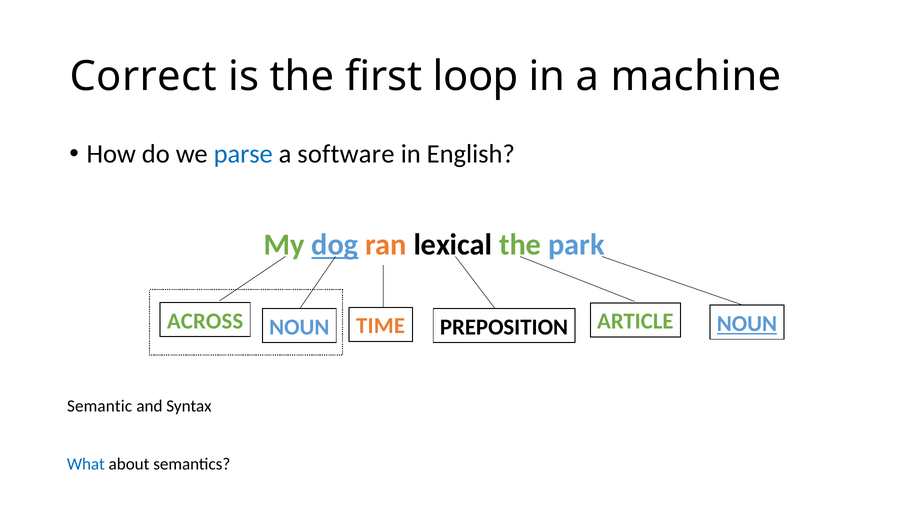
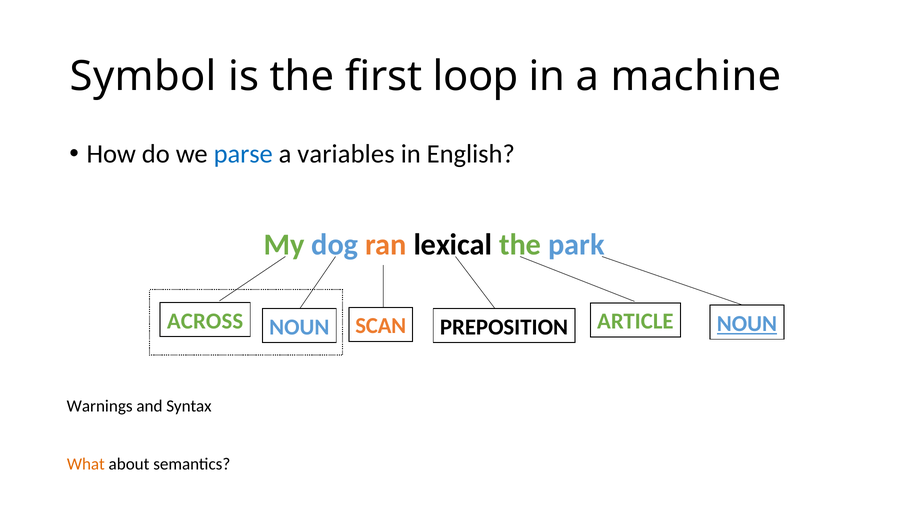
Correct: Correct -> Symbol (143, 77)
software: software -> variables (346, 154)
dog underline: present -> none (335, 245)
TIME: TIME -> SCAN (381, 326)
Semantic: Semantic -> Warnings (100, 406)
What colour: blue -> orange (86, 464)
